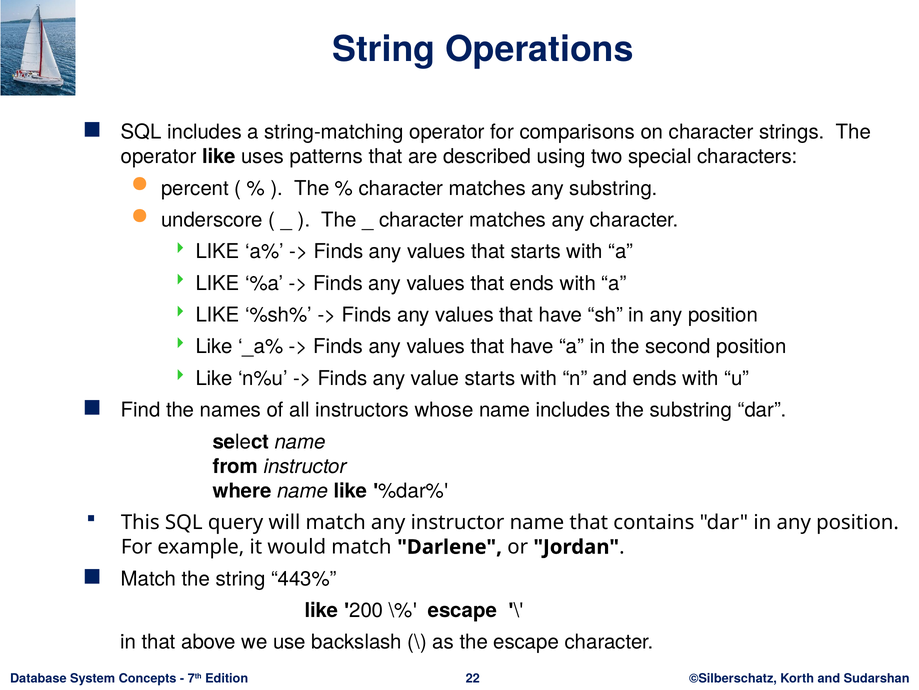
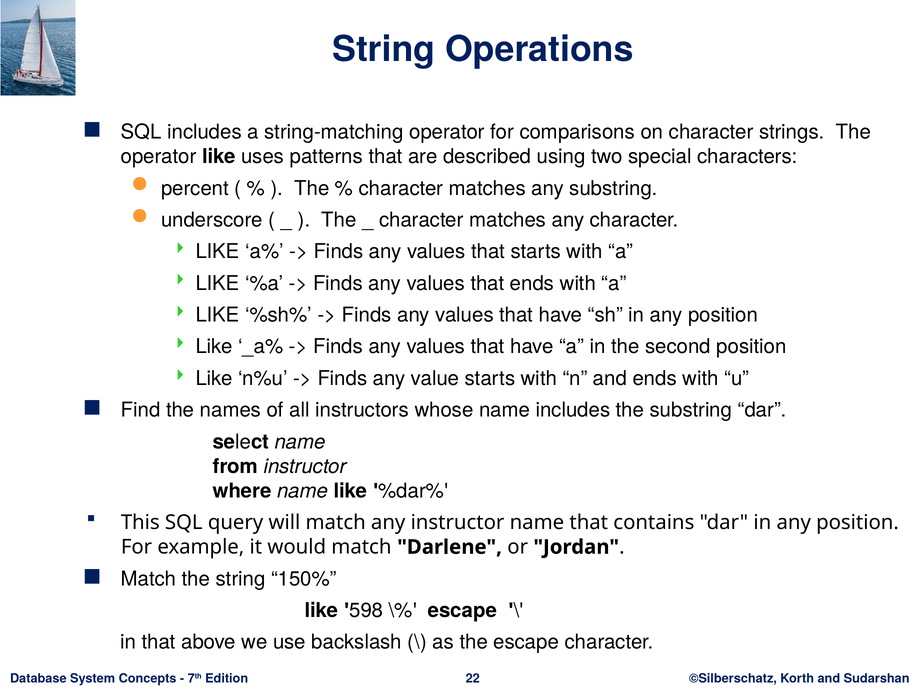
443%: 443% -> 150% (304, 578)
200: 200 -> 598 (366, 610)
